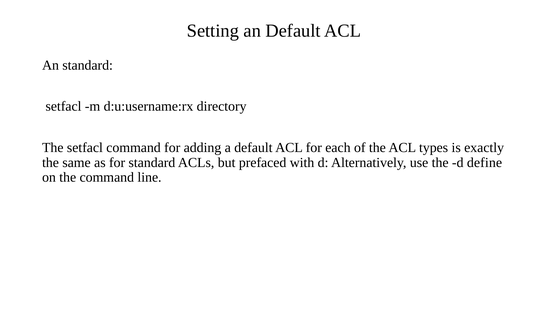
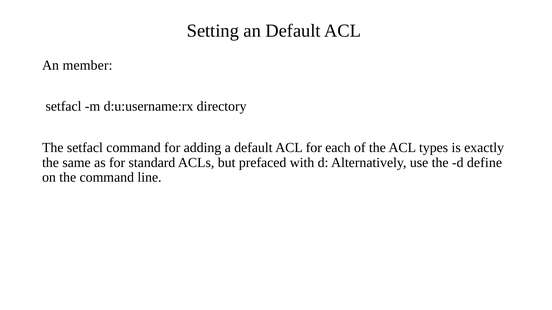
An standard: standard -> member (88, 65)
